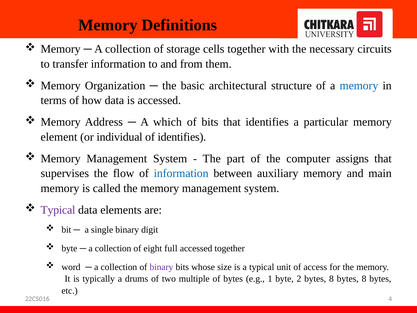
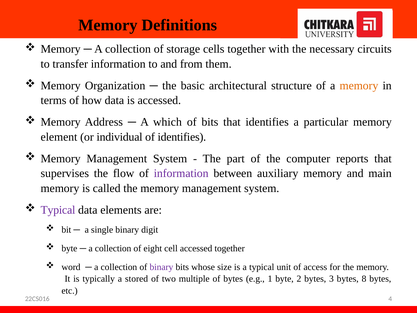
memory colour: blue -> orange (359, 86)
assigns: assigns -> reports (352, 158)
information colour: blue -> purple (181, 173)
full: full -> cell (171, 248)
drums: drums -> stored (137, 279)
2 bytes 8: 8 -> 3 (331, 279)
